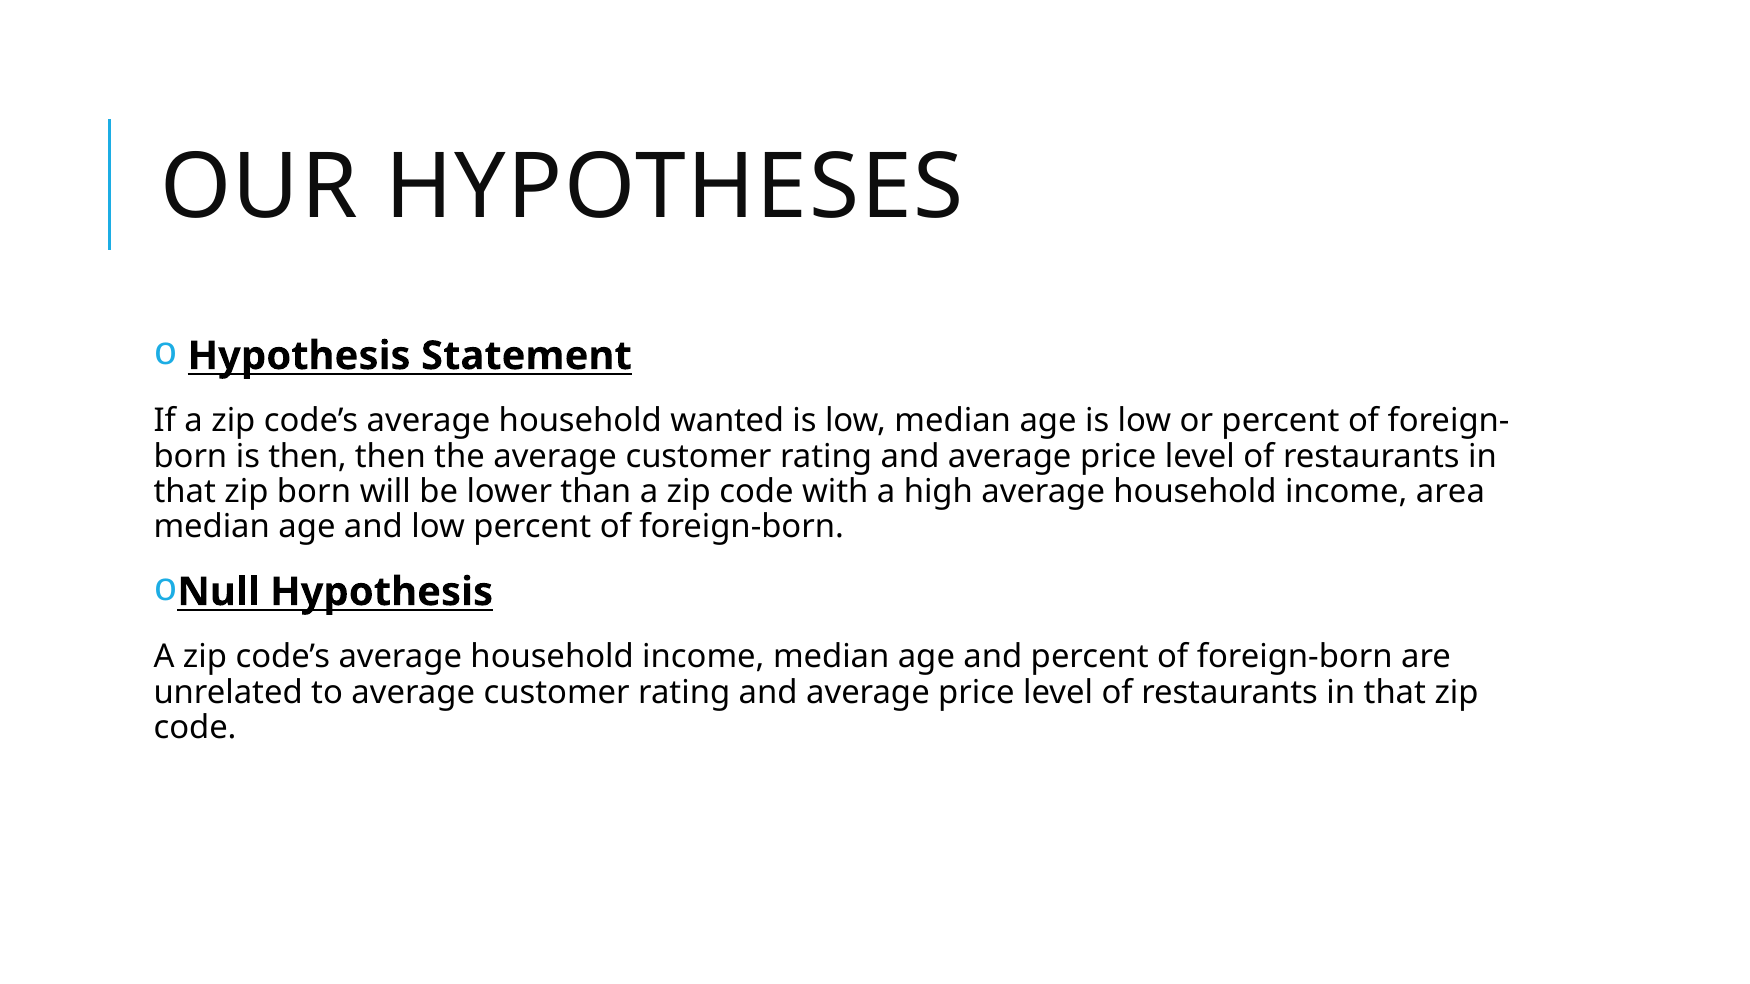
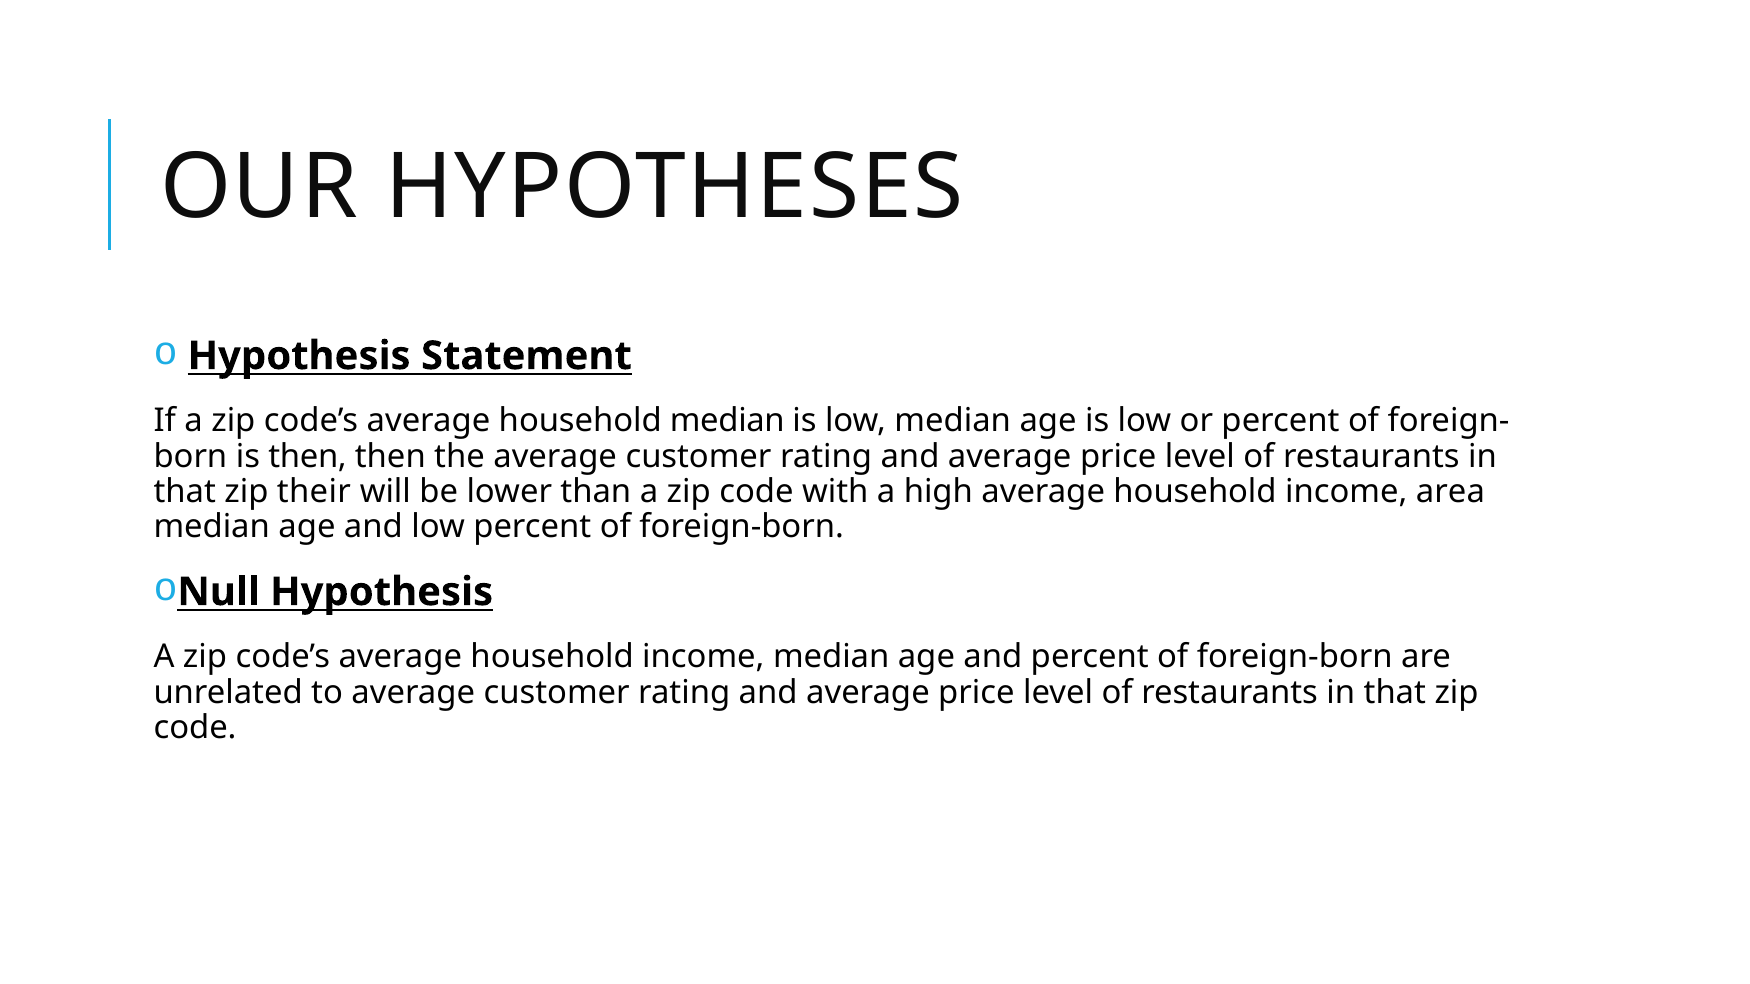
household wanted: wanted -> median (727, 421)
zip born: born -> their (314, 492)
